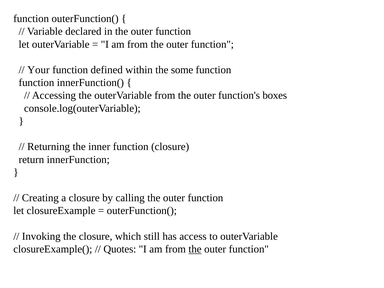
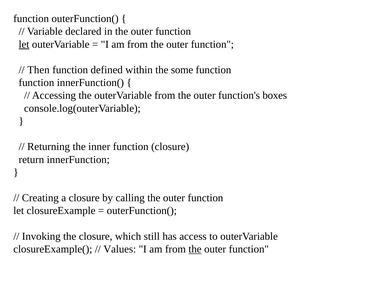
let underline: none -> present (24, 44)
Your: Your -> Then (38, 70)
Quotes: Quotes -> Values (120, 249)
